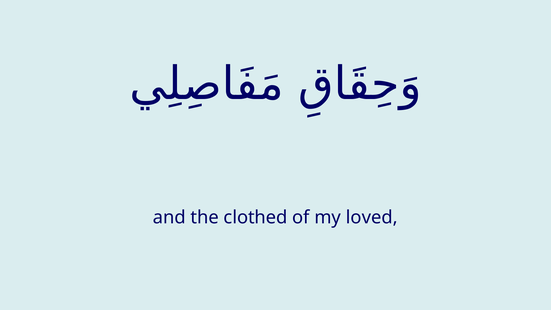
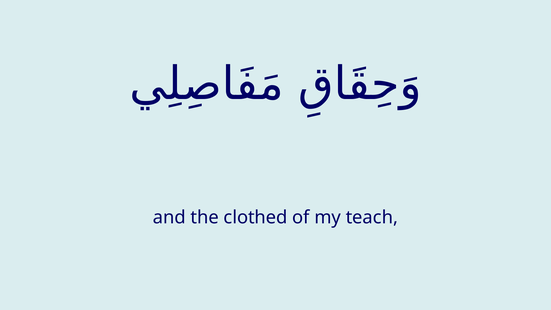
loved: loved -> teach (372, 218)
